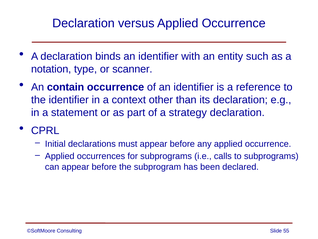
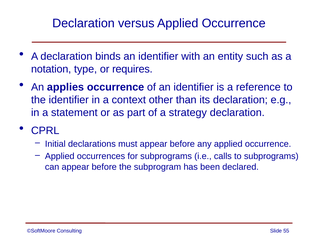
scanner: scanner -> requires (132, 69)
contain: contain -> applies (65, 87)
